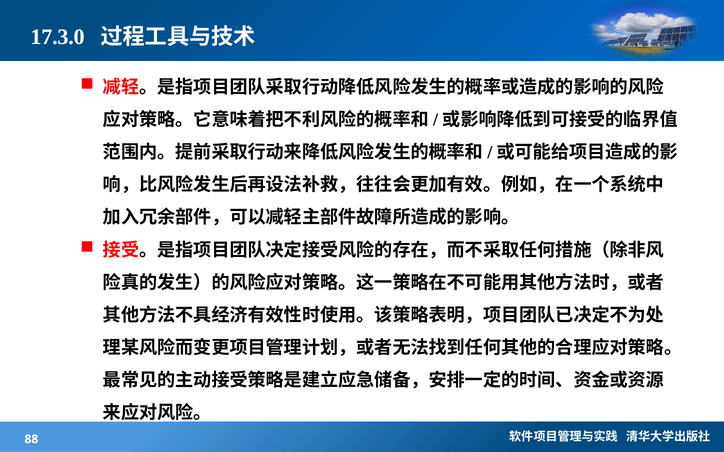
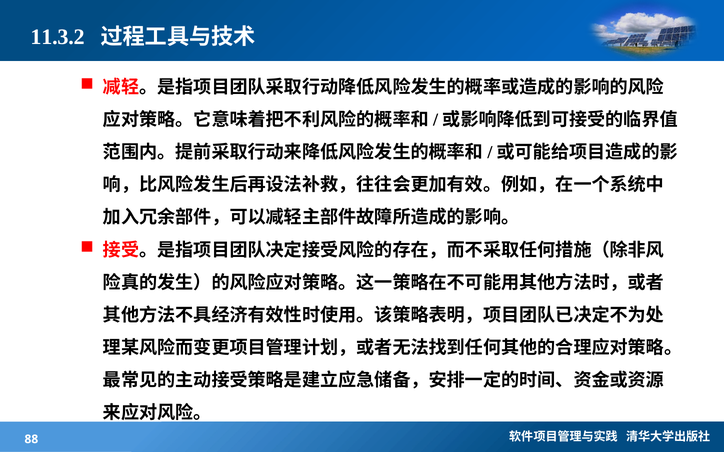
17.3.0: 17.3.0 -> 11.3.2 (58, 37)
